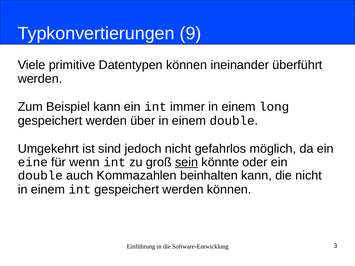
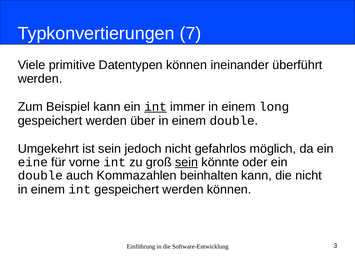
9: 9 -> 7 (190, 34)
int underline: none -> present (156, 107)
ist sind: sind -> sein (110, 149)
wenn: wenn -> vorne (85, 162)
